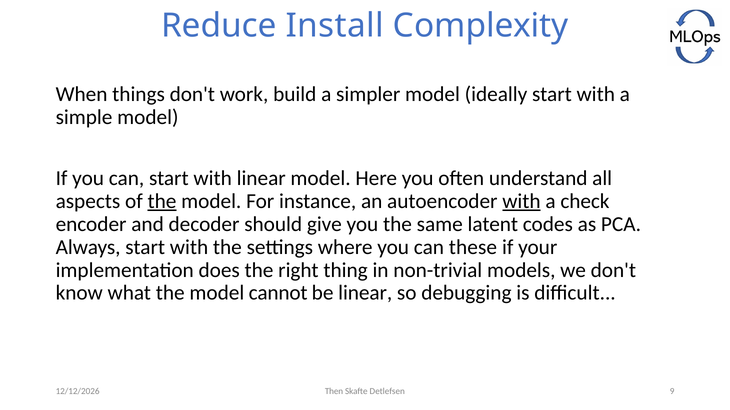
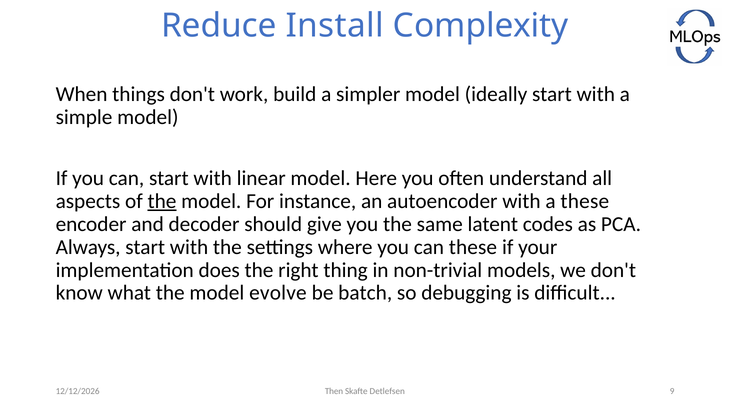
with underline: present -> none (521, 202)
a check: check -> these (585, 202)
cannot: cannot -> evolve (278, 293)
be linear: linear -> batch (365, 293)
